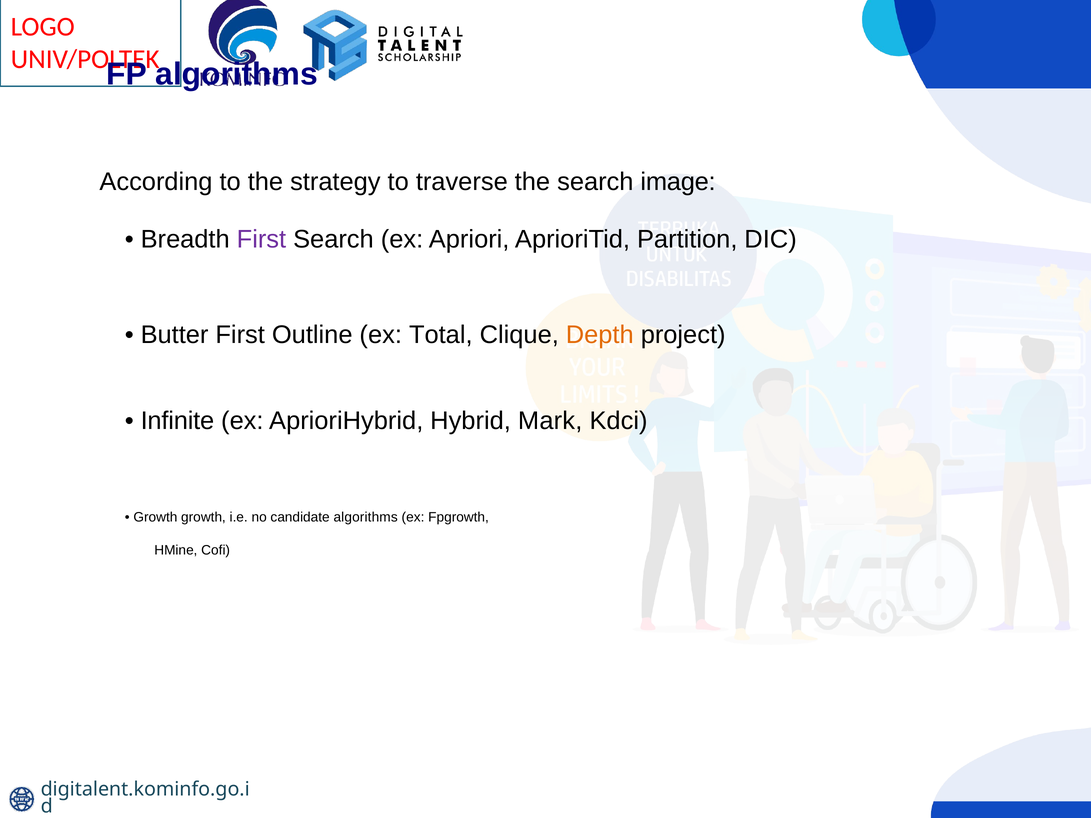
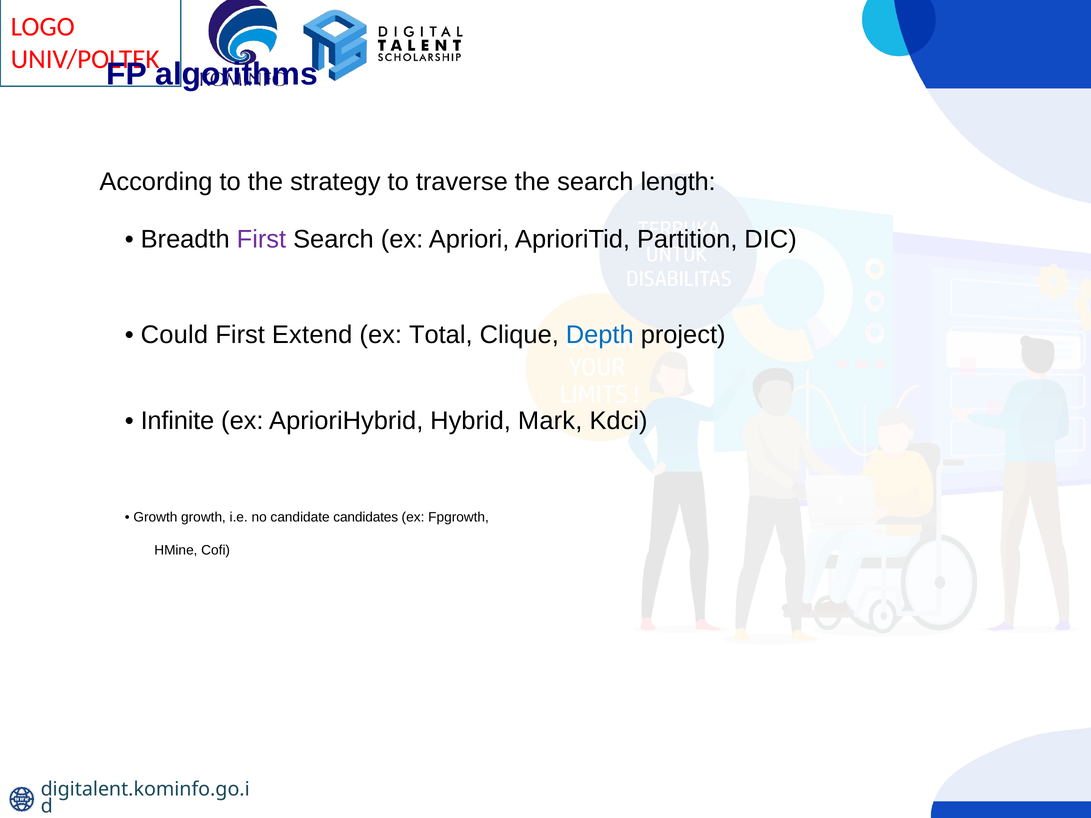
image: image -> length (678, 182)
Butter: Butter -> Could (174, 335)
Outline: Outline -> Extend (312, 335)
Depth colour: orange -> blue (600, 335)
candidate algorithms: algorithms -> candidates (366, 517)
